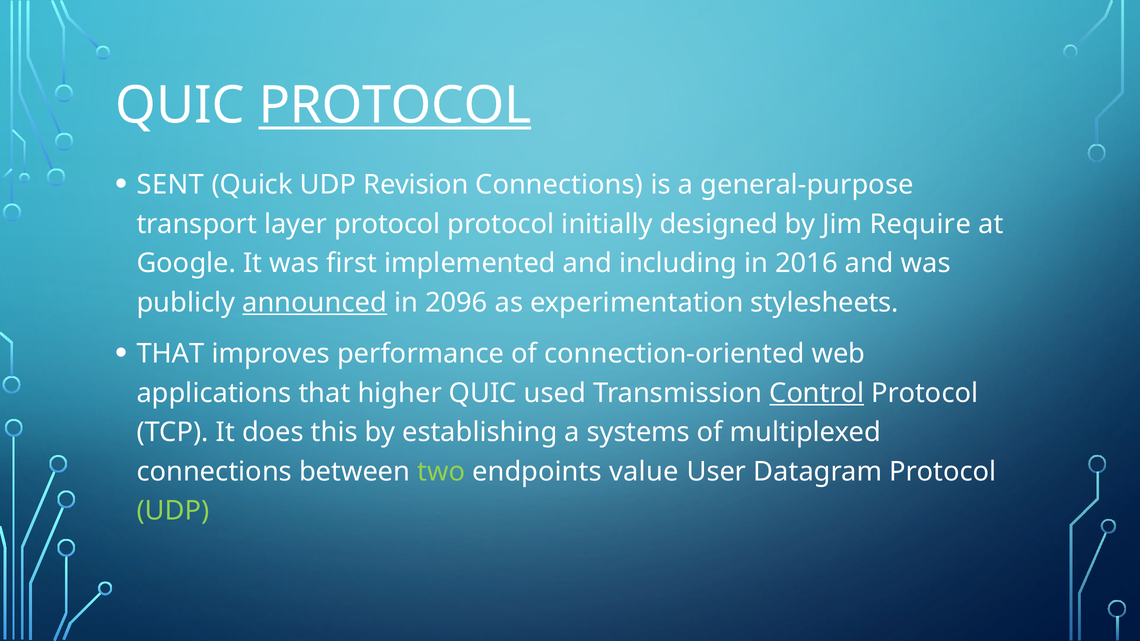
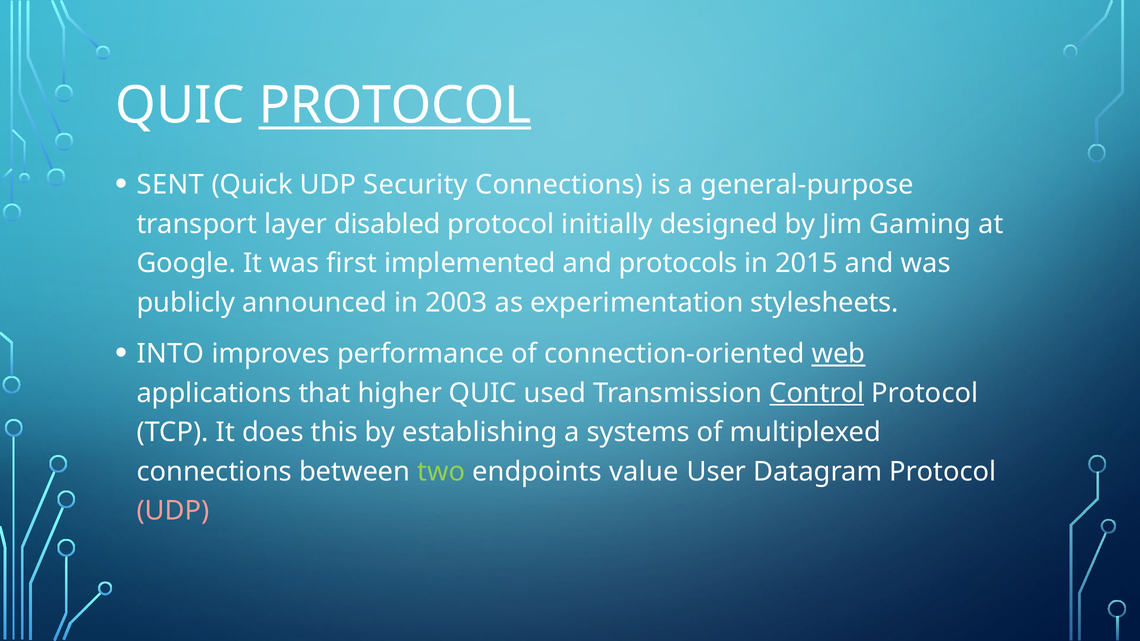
Revision: Revision -> Security (416, 185)
layer protocol: protocol -> disabled (387, 224)
Require: Require -> Gaming (920, 224)
including: including -> protocols (678, 264)
2016: 2016 -> 2015 (806, 264)
announced underline: present -> none (315, 303)
2096: 2096 -> 2003 (456, 303)
THAT: THAT -> INTO (170, 354)
web underline: none -> present (838, 354)
UDP colour: light green -> pink (173, 511)
